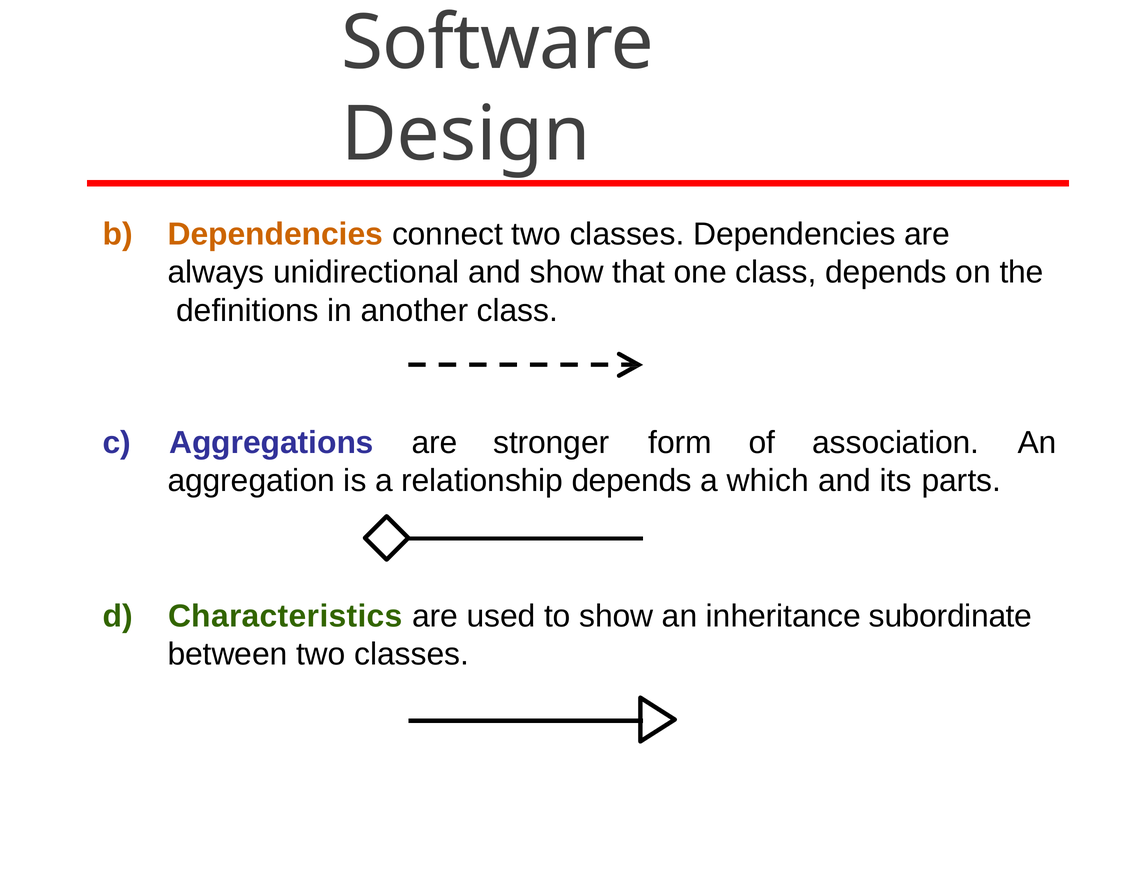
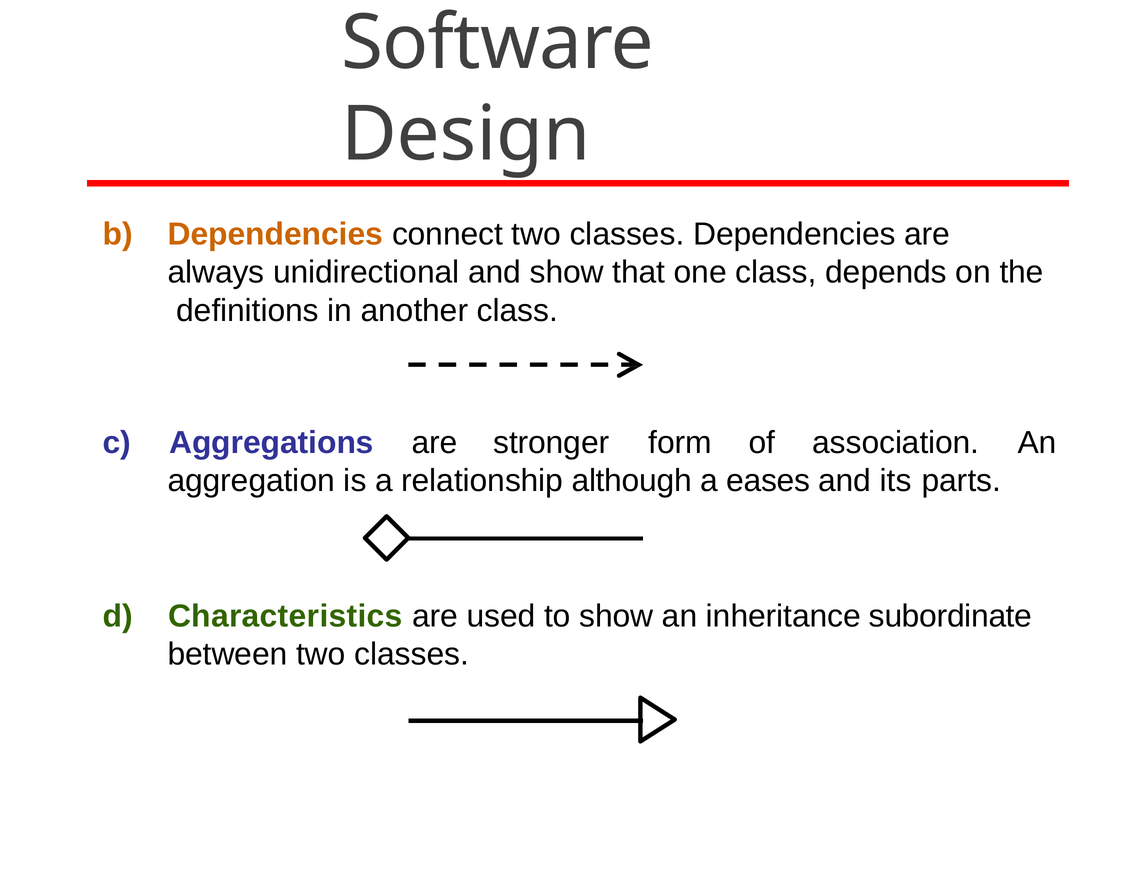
relationship depends: depends -> although (632, 481)
which: which -> eases (768, 481)
